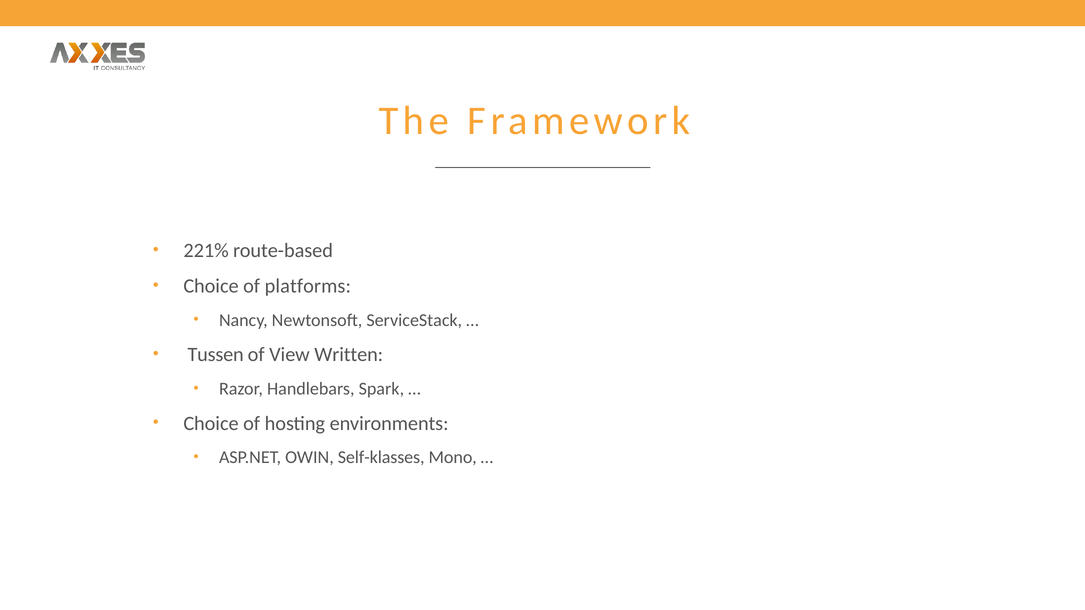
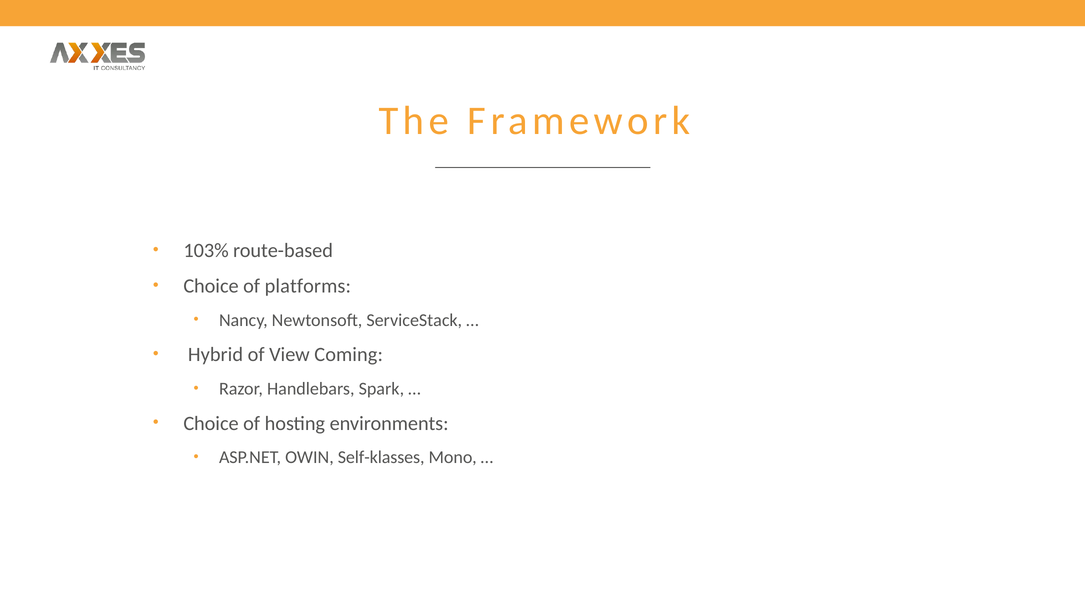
221%: 221% -> 103% (206, 251)
Tussen: Tussen -> Hybrid (216, 355)
Written: Written -> Coming (349, 355)
